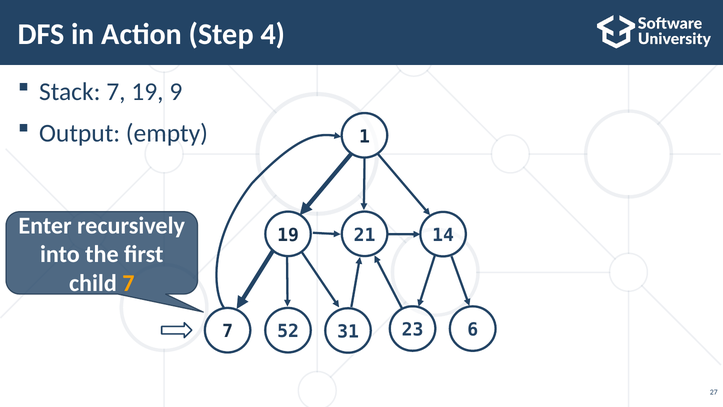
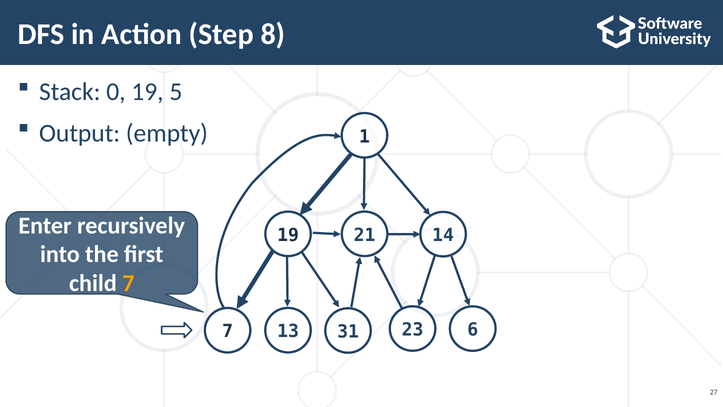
4: 4 -> 8 (273, 34)
Stack 7: 7 -> 0 (116, 92)
9: 9 -> 5 (176, 92)
52: 52 -> 13 (288, 331)
